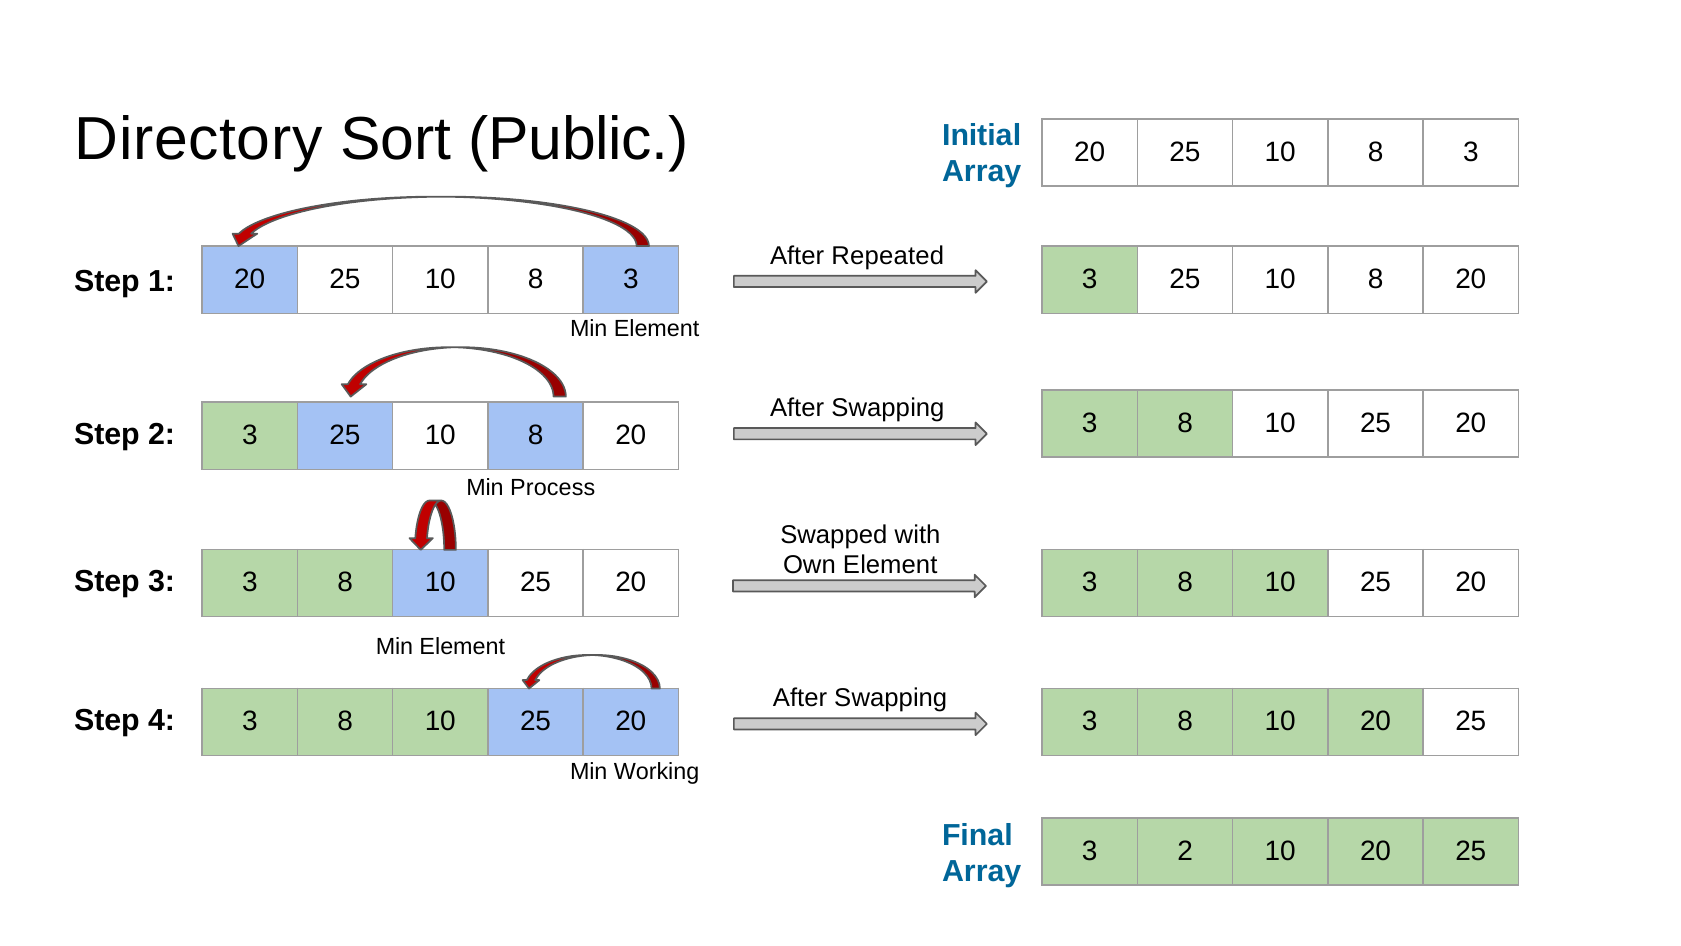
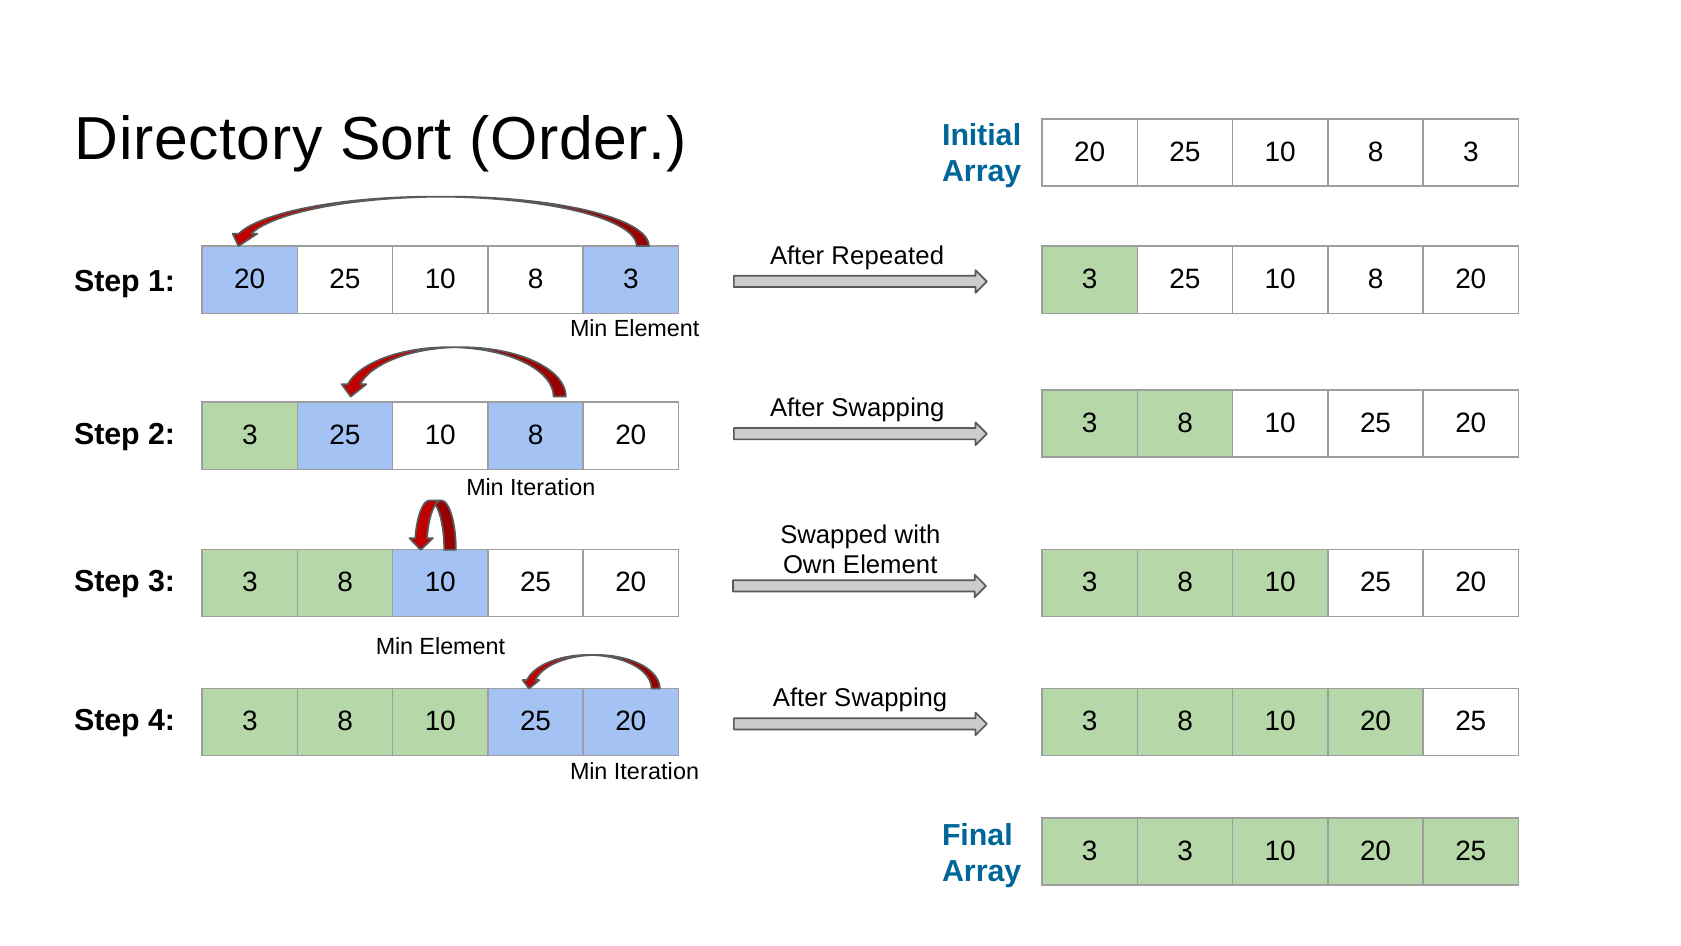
Public: Public -> Order (578, 139)
Process: Process -> Iteration (553, 488)
Working: Working -> Iteration (656, 772)
3 2: 2 -> 3 (1185, 851)
